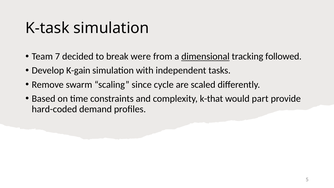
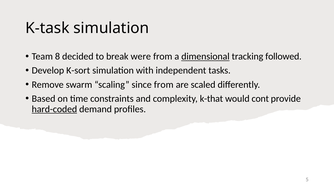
7: 7 -> 8 (58, 56)
K-gain: K-gain -> K-sort (78, 70)
since cycle: cycle -> from (164, 84)
part: part -> cont (260, 98)
hard-coded underline: none -> present (54, 109)
